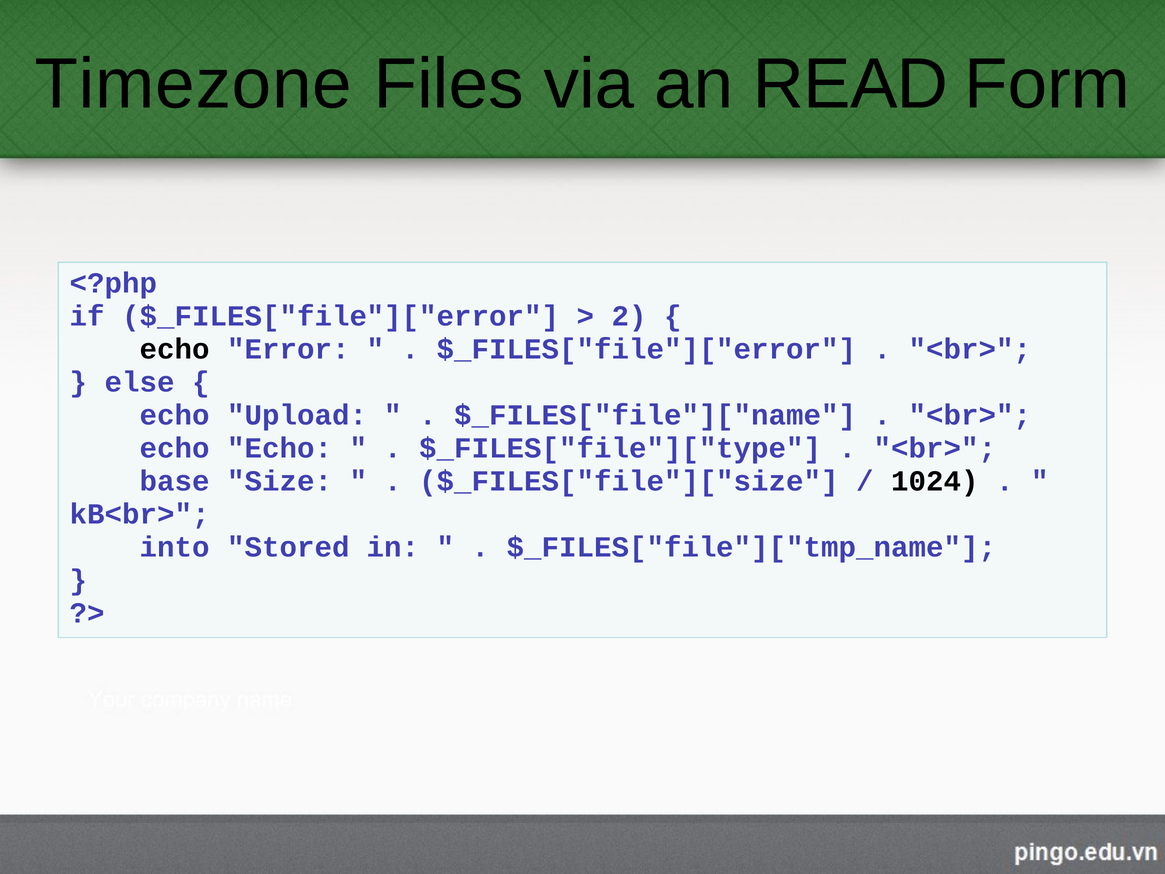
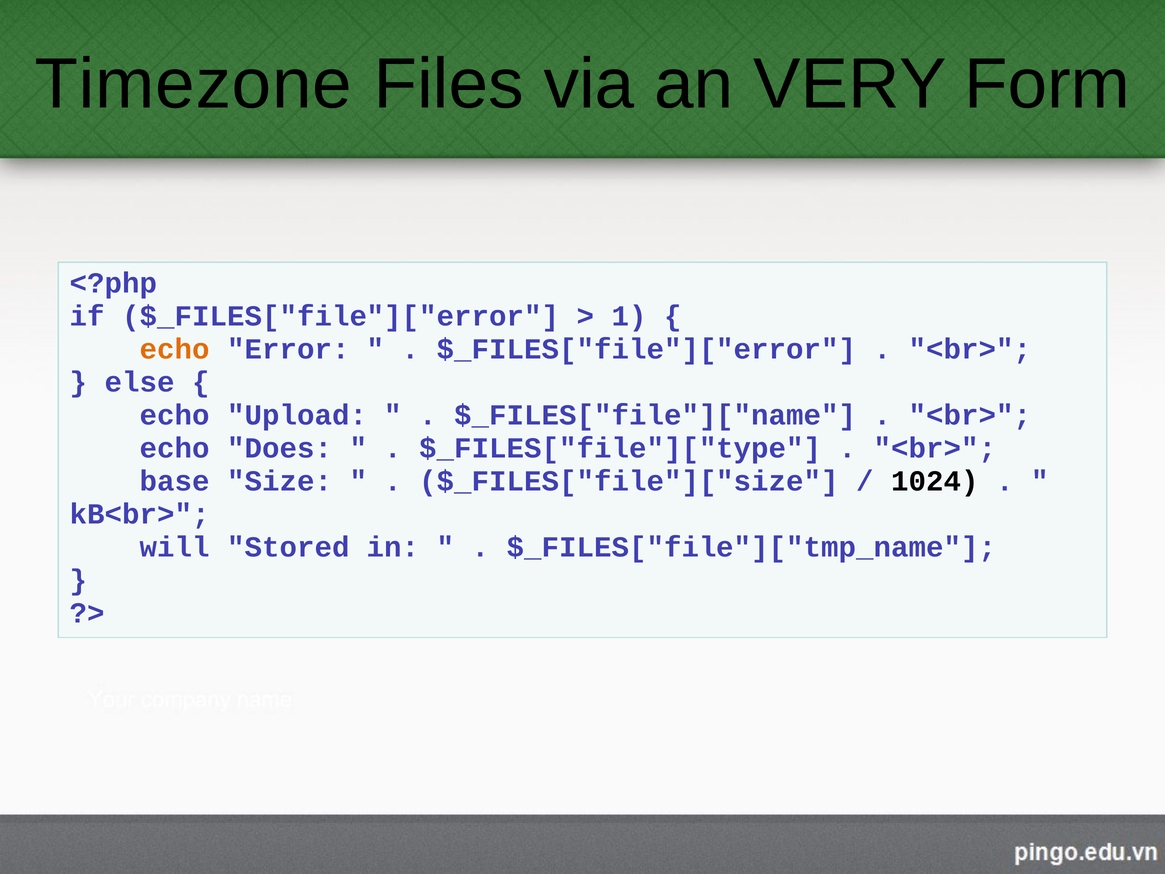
READ: READ -> VERY (850, 84)
2: 2 -> 1 (629, 316)
echo colour: black -> orange (175, 349)
echo Echo: Echo -> Does (280, 448)
into: into -> will (175, 547)
